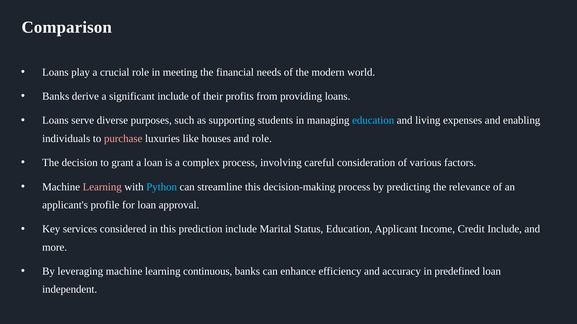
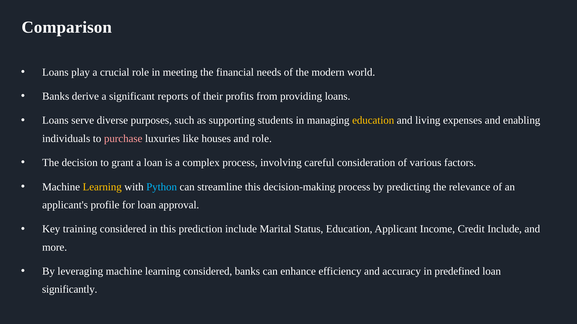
significant include: include -> reports (173, 96)
education colour: light blue -> yellow (373, 121)
Learning colour: pink -> yellow (102, 187)
services: services -> training (80, 229)
learning continuous: continuous -> considered (208, 272)
independent: independent -> significantly (70, 290)
